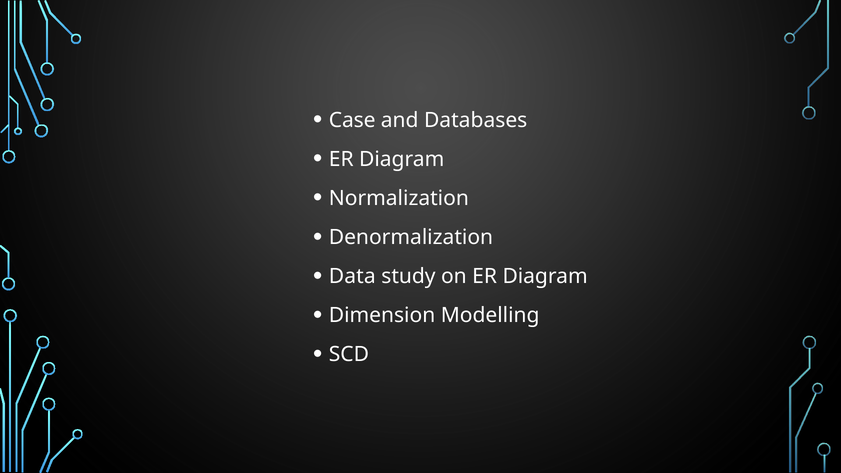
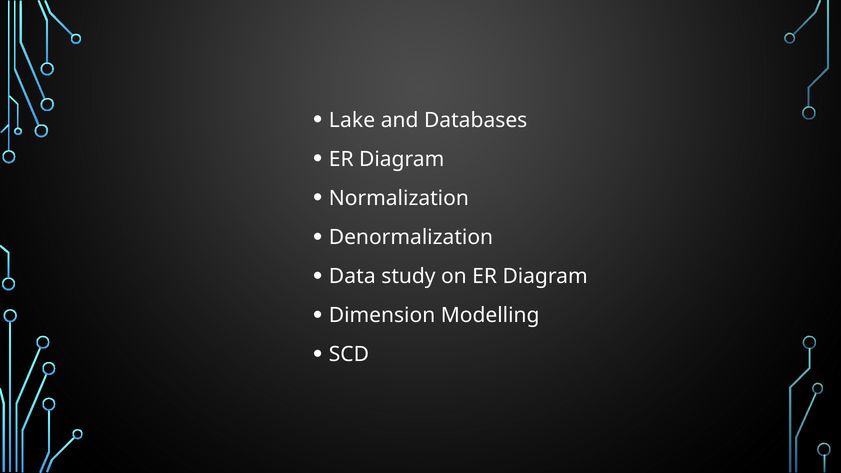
Case: Case -> Lake (352, 120)
